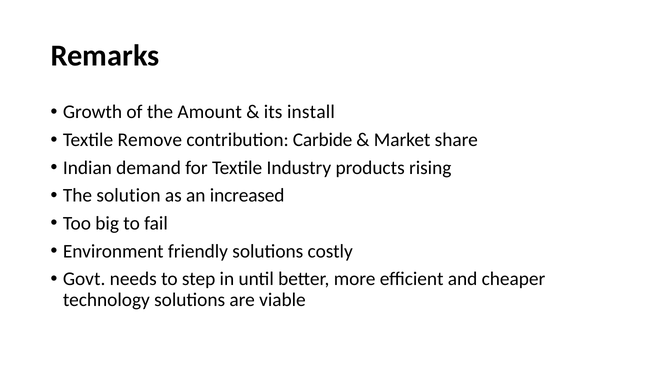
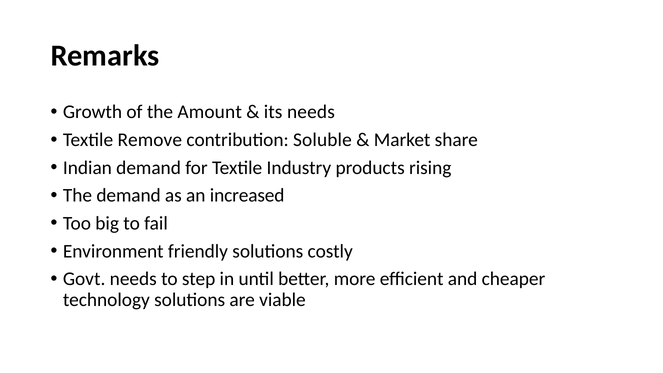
its install: install -> needs (311, 112)
Carbide: Carbide -> Soluble (322, 140)
The solution: solution -> demand (129, 195)
